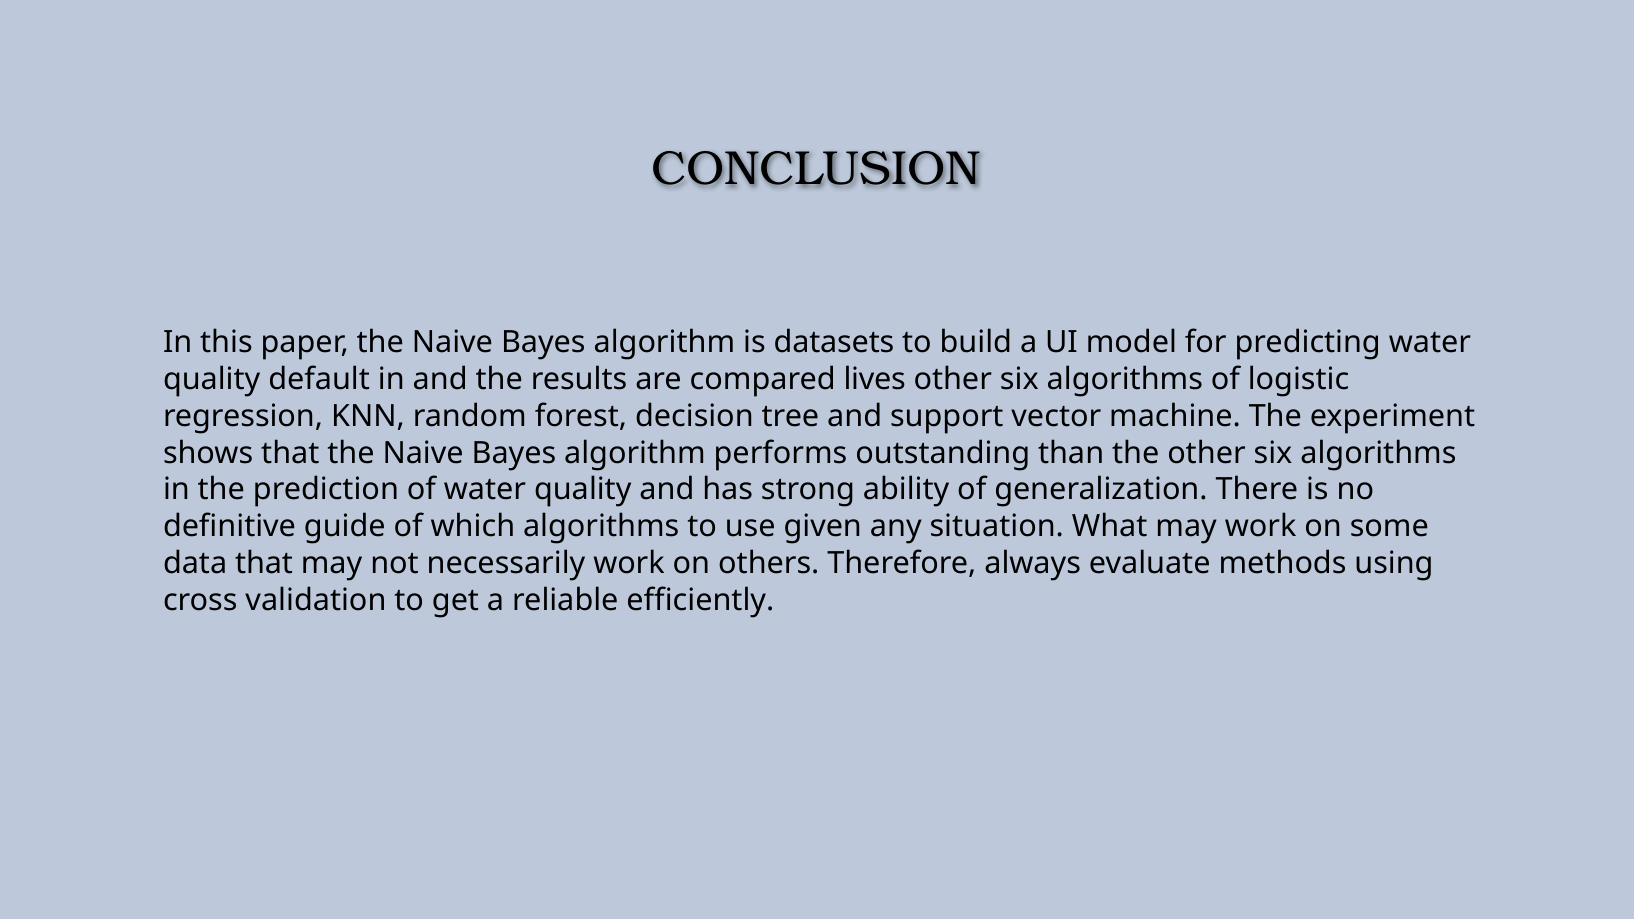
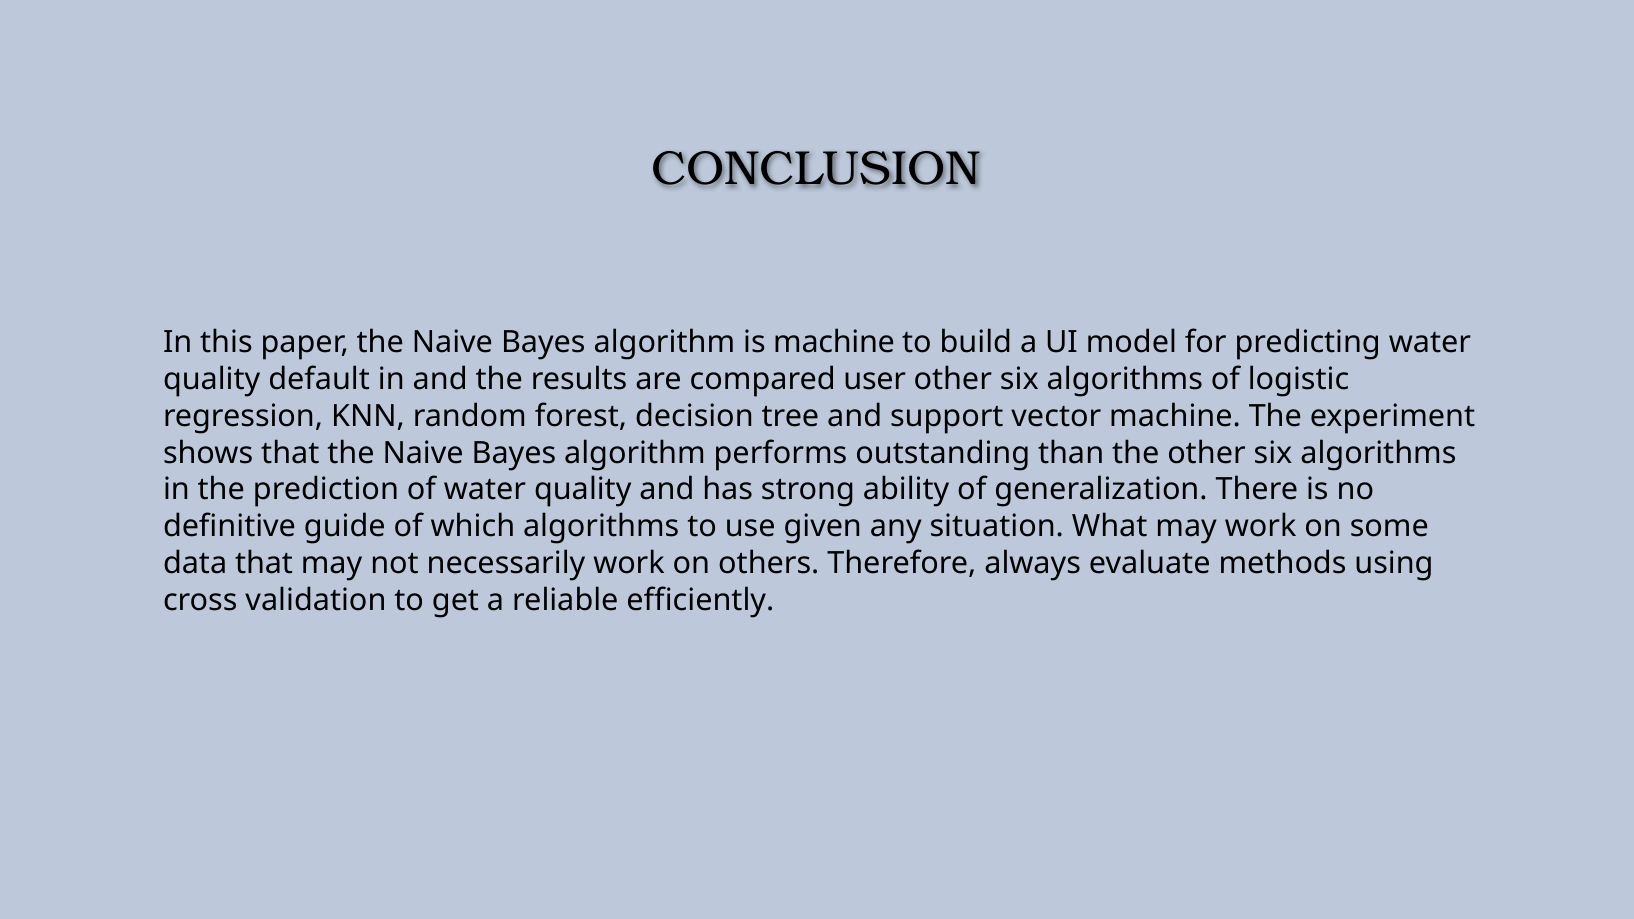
is datasets: datasets -> machine (834, 343)
lives: lives -> user (875, 379)
